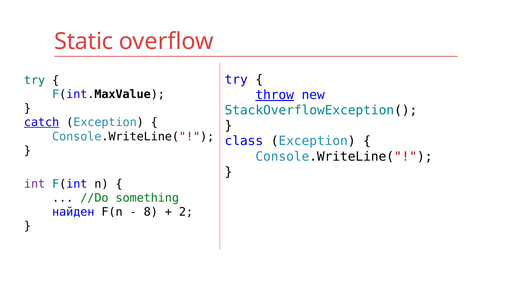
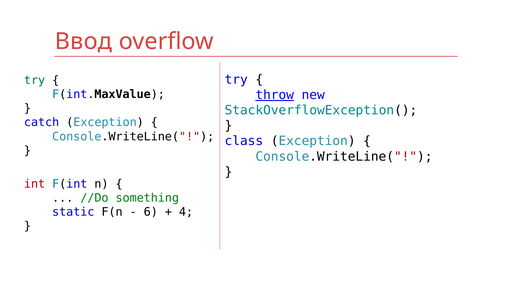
Static: Static -> Ввод (83, 41)
catch underline: present -> none (42, 122)
int colour: purple -> red (35, 184)
найден: найден -> static (73, 212)
8: 8 -> 6 (151, 212)
2: 2 -> 4 (186, 212)
